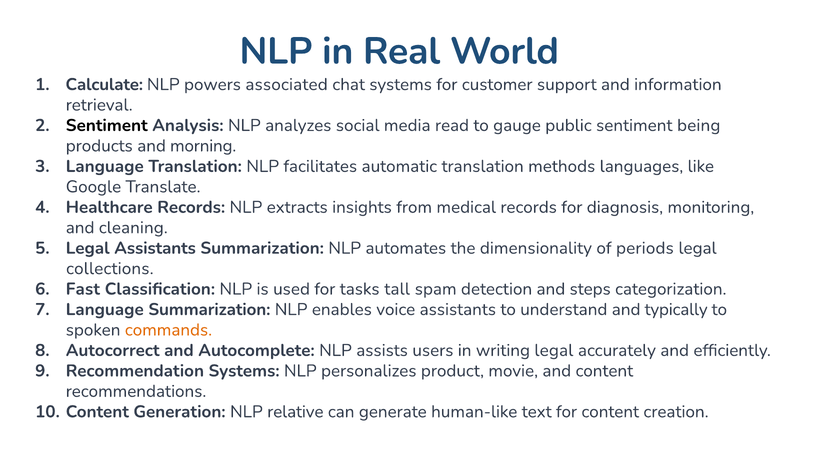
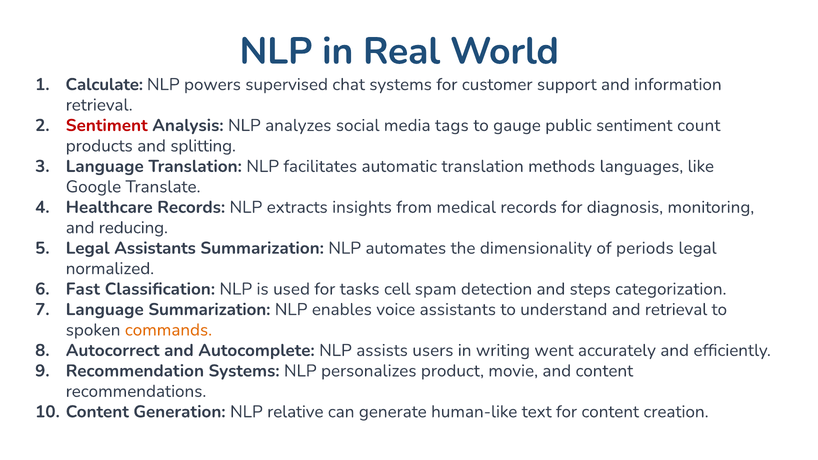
associated: associated -> supervised (287, 84)
Sentiment colour: black -> red (107, 125)
read: read -> tags (452, 125)
being: being -> count (699, 125)
morning: morning -> splitting (203, 146)
cleaning: cleaning -> reducing (133, 228)
collections: collections -> normalized (110, 269)
tall: tall -> cell (397, 289)
and typically: typically -> retrieval (676, 310)
writing legal: legal -> went (554, 350)
